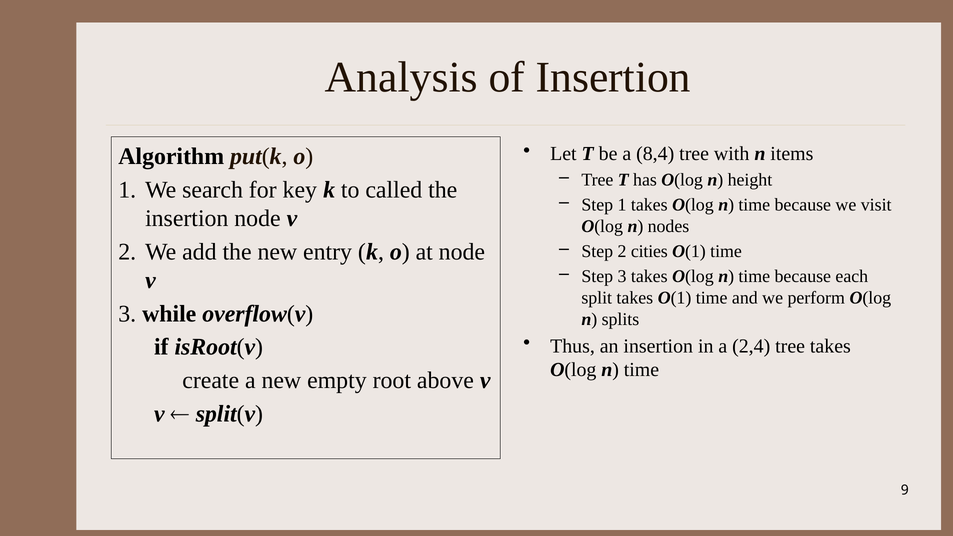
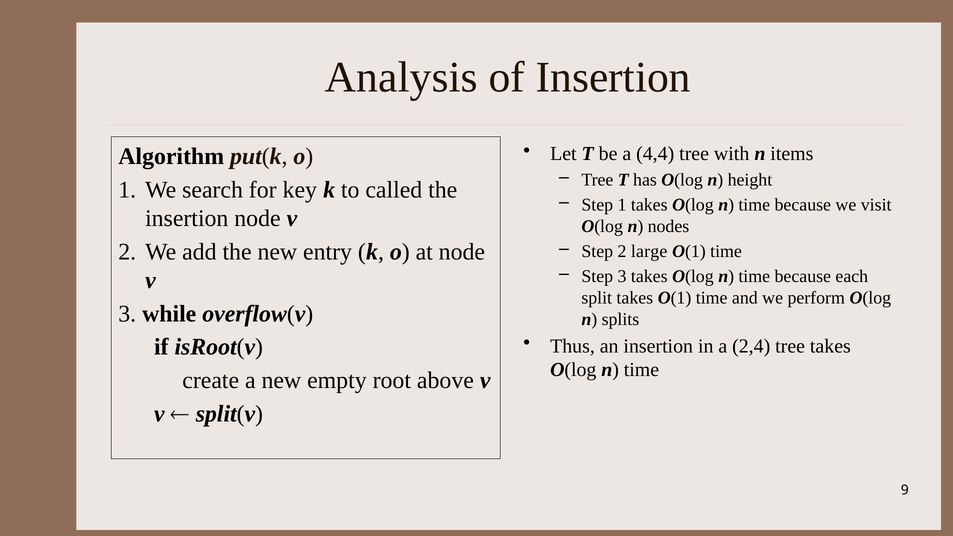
8,4: 8,4 -> 4,4 (655, 154)
cities: cities -> large (649, 251)
